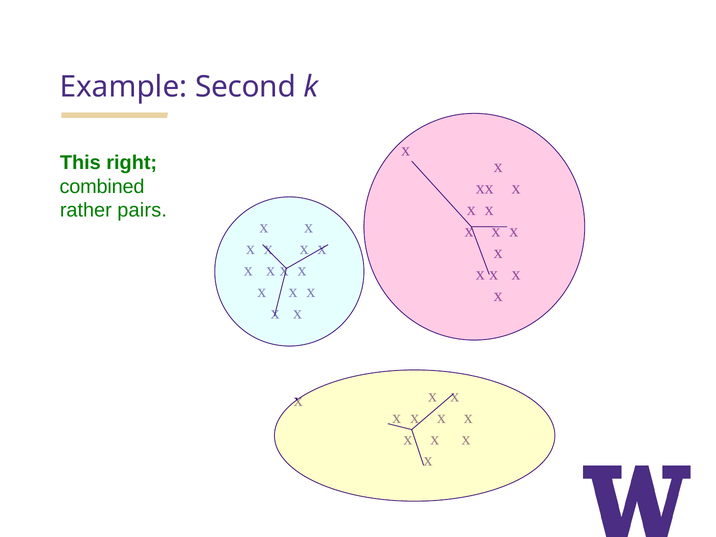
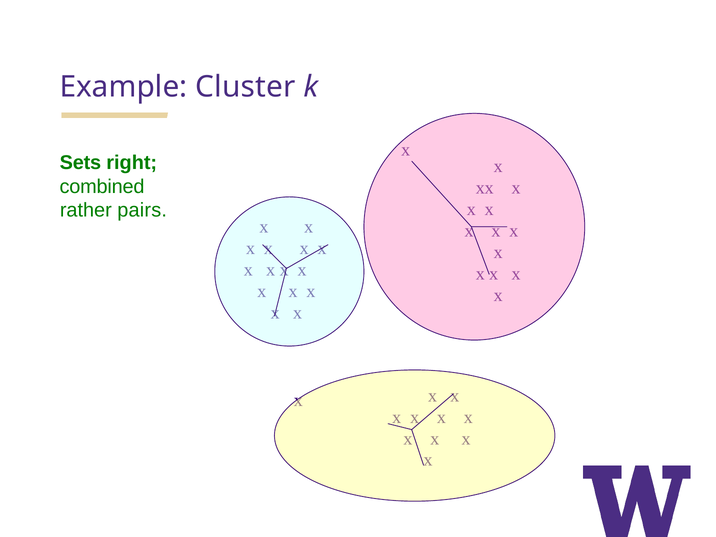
Second: Second -> Cluster (245, 87)
This: This -> Sets (80, 163)
